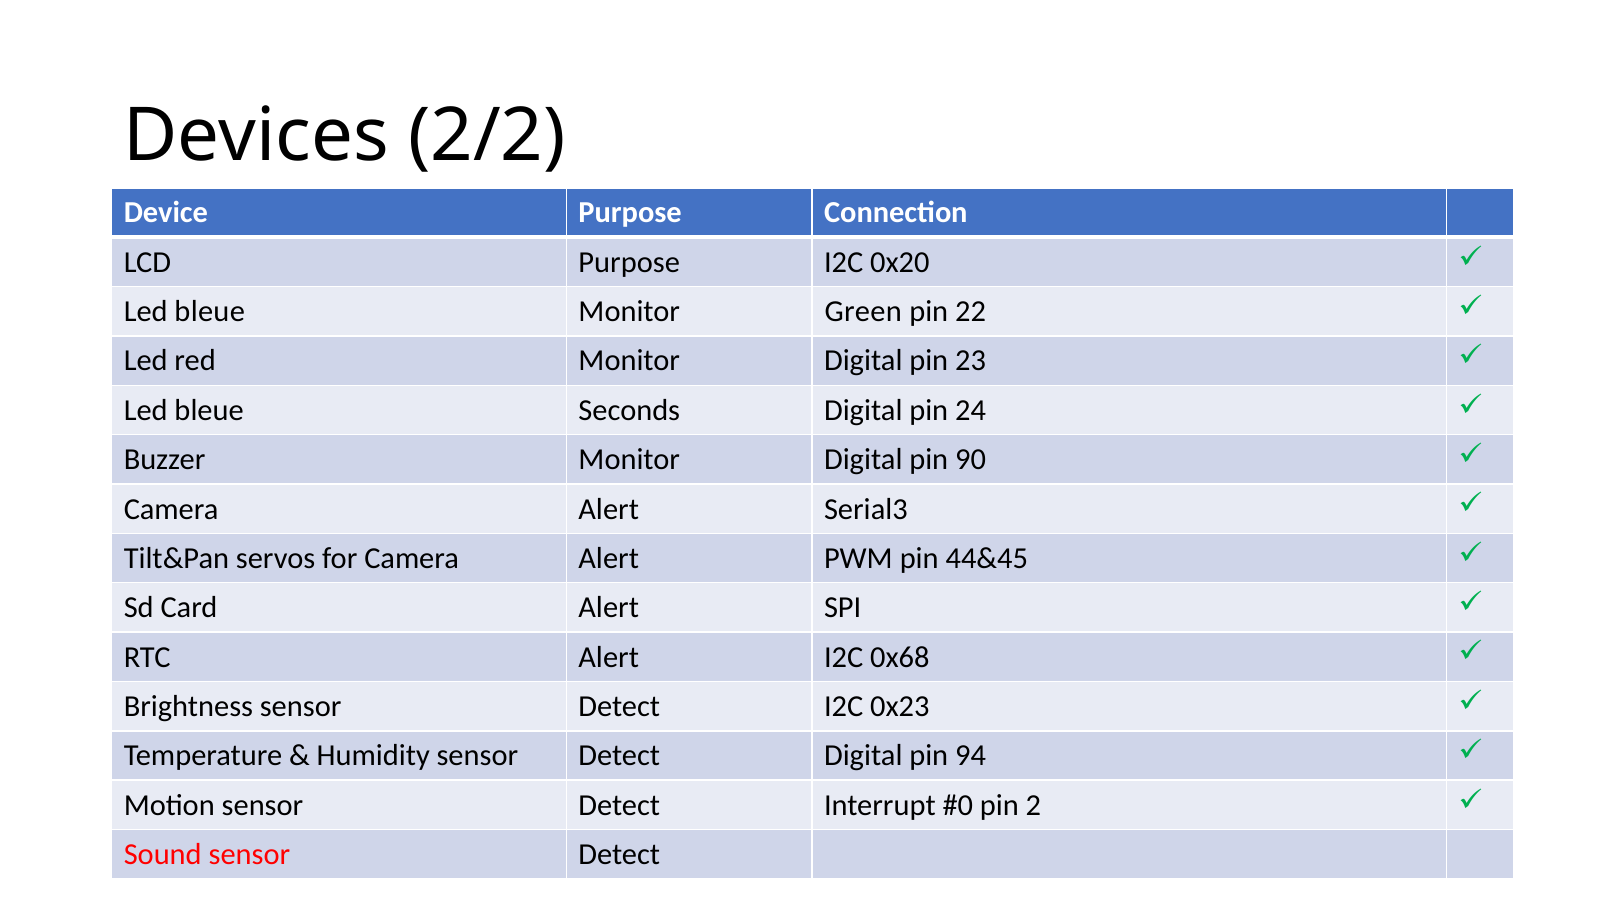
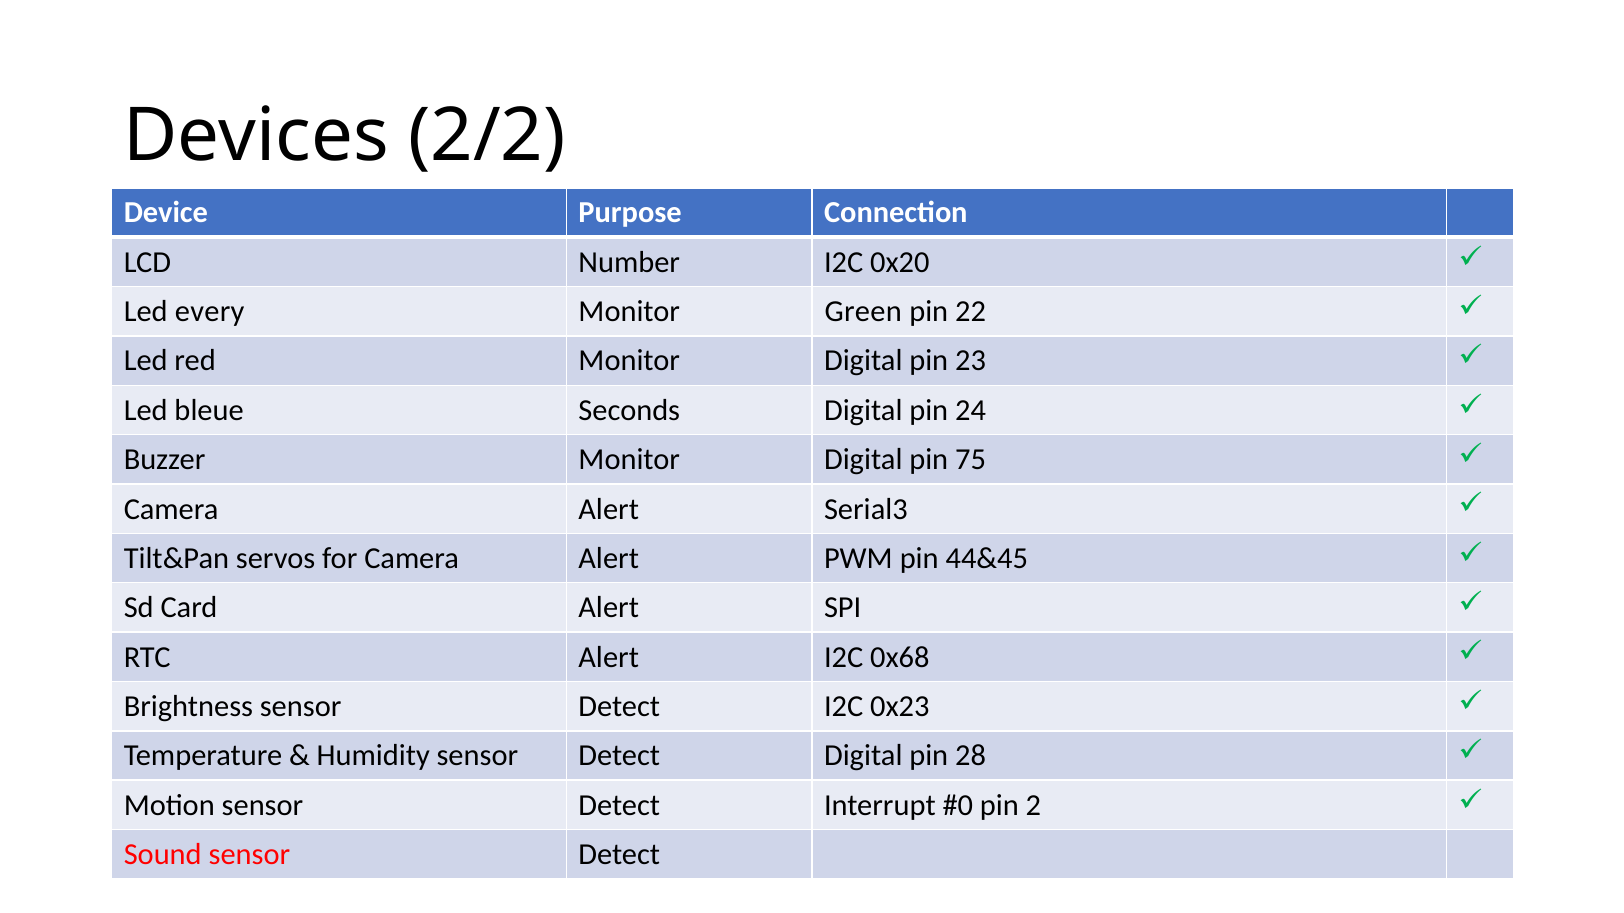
LCD Purpose: Purpose -> Number (629, 262)
bleue: bleue -> every (210, 312)
90: 90 -> 75 (971, 460)
94: 94 -> 28 (971, 756)
